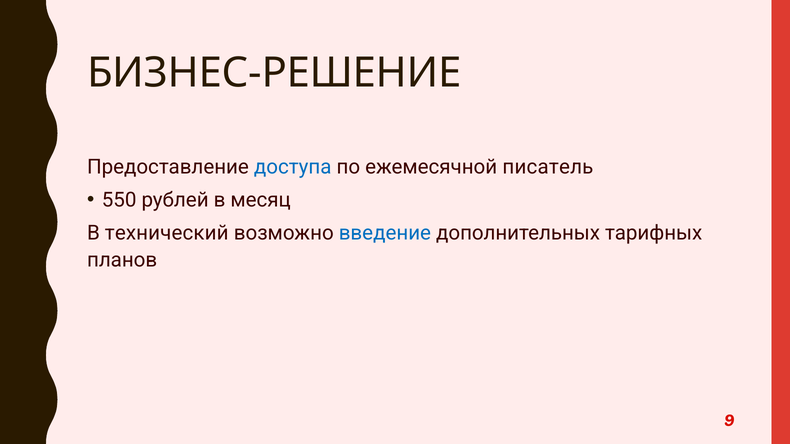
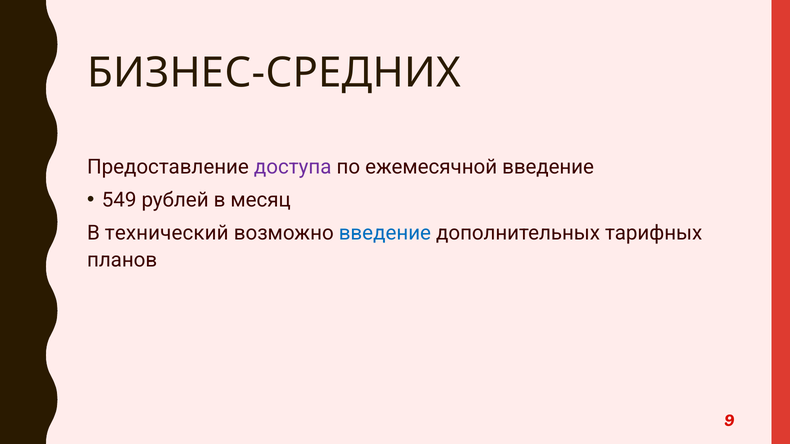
БИЗНЕС-РЕШЕНИЕ: БИЗНЕС-РЕШЕНИЕ -> БИЗНЕС-СРЕДНИХ (274, 73)
доступа colour: blue -> purple (293, 167)
ежемесячной писатель: писатель -> введение (548, 167)
550: 550 -> 549 (119, 200)
